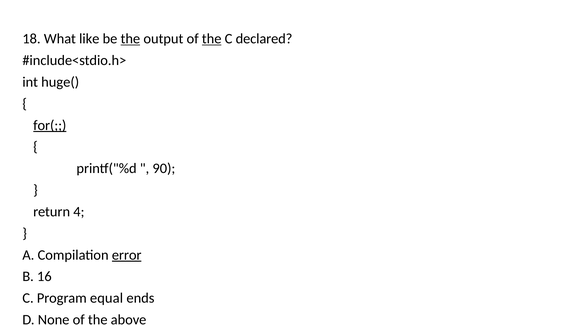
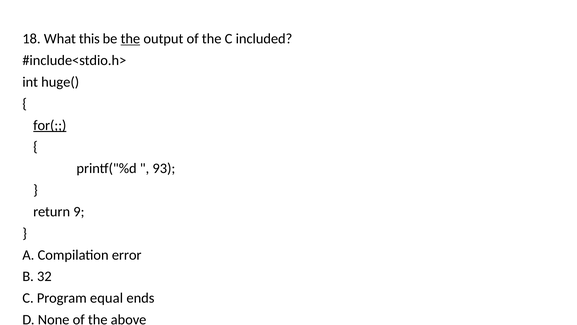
like: like -> this (89, 39)
the underline: present -> none (212, 39)
declared: declared -> included (264, 39)
90: 90 -> 93 (164, 168)
4: 4 -> 9 (79, 211)
error underline: present -> none (127, 255)
16: 16 -> 32 (44, 276)
